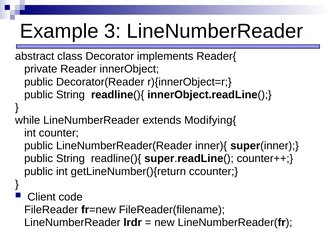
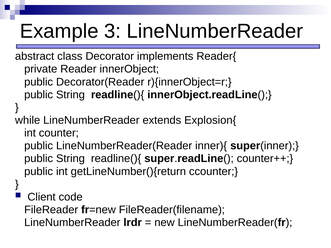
Modifying{: Modifying{ -> Explosion{ (210, 120)
